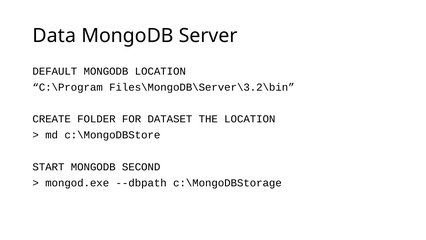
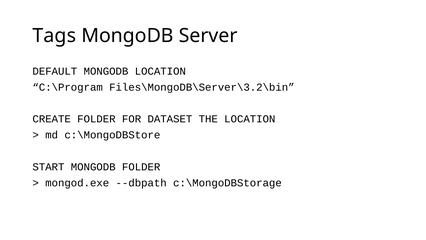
Data: Data -> Tags (54, 36)
MONGODB SECOND: SECOND -> FOLDER (141, 167)
